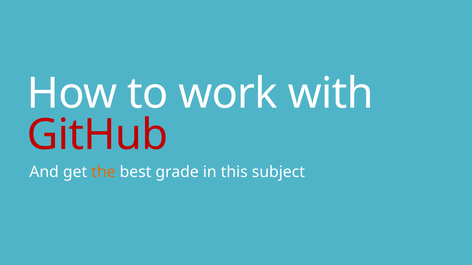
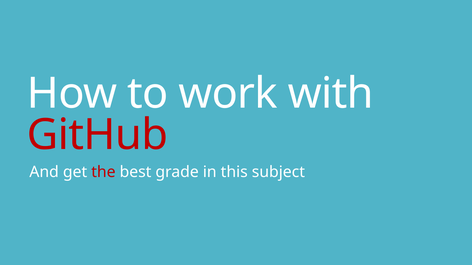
the colour: orange -> red (103, 172)
